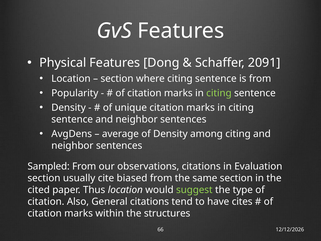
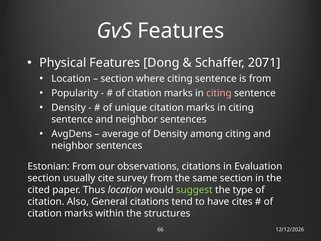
2091: 2091 -> 2071 (264, 63)
citing colour: light green -> pink (219, 93)
Sampled: Sampled -> Estonian (49, 166)
biased: biased -> survey (132, 178)
